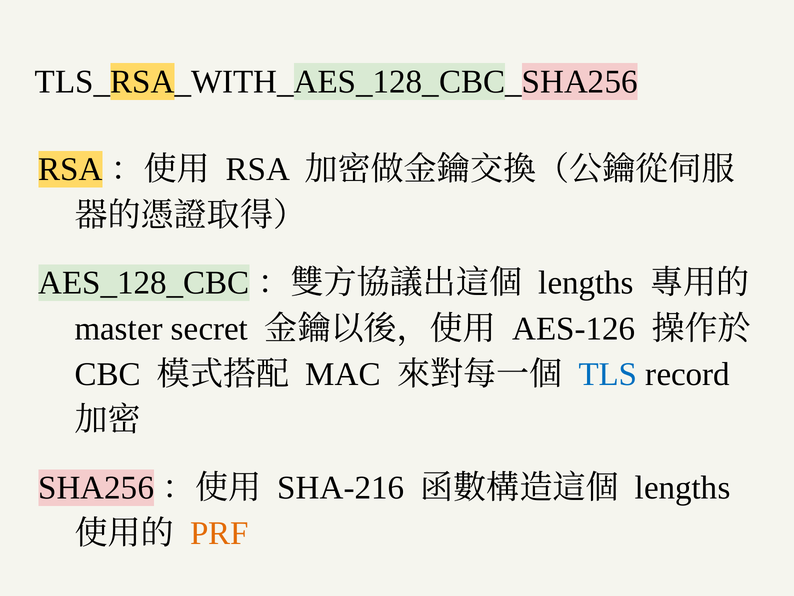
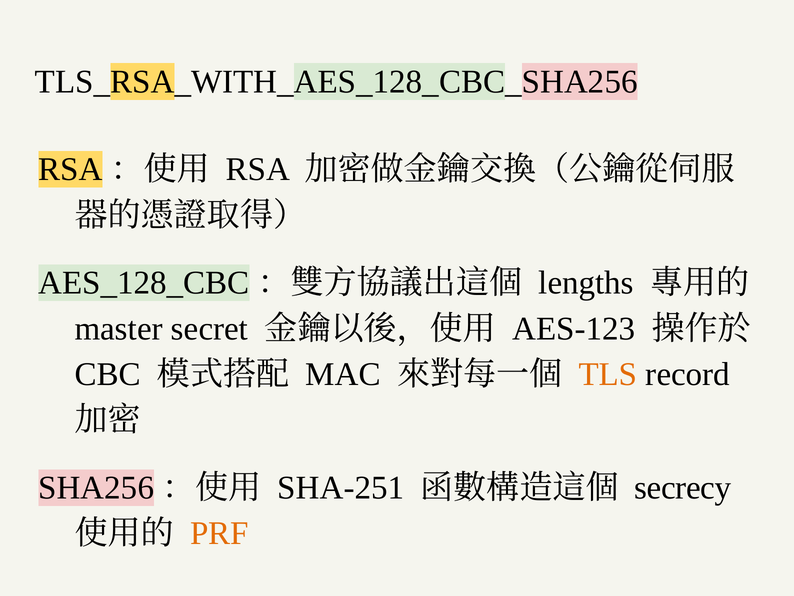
AES-126: AES-126 -> AES-123 (574, 328)
TLS colour: blue -> orange (608, 374)
SHA-216: SHA-216 -> SHA-251 (341, 487)
lengths: lengths -> secrecy (683, 487)
